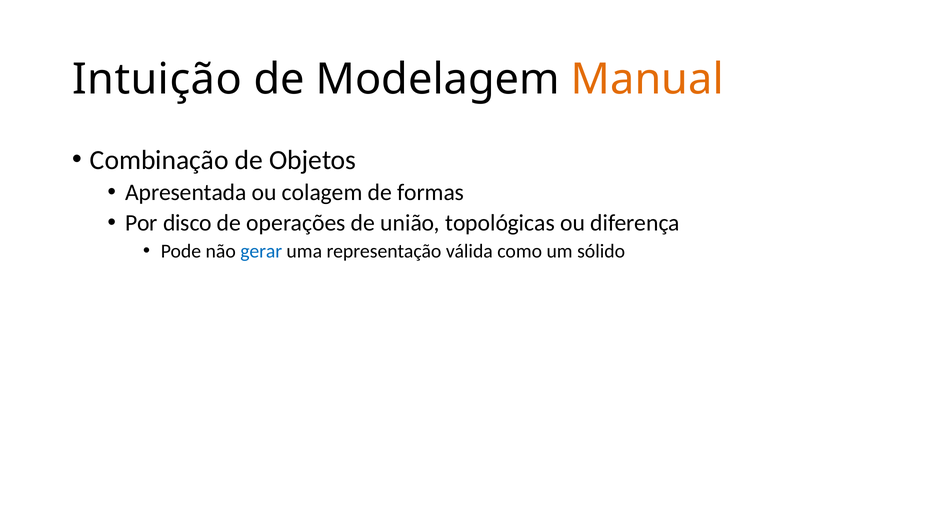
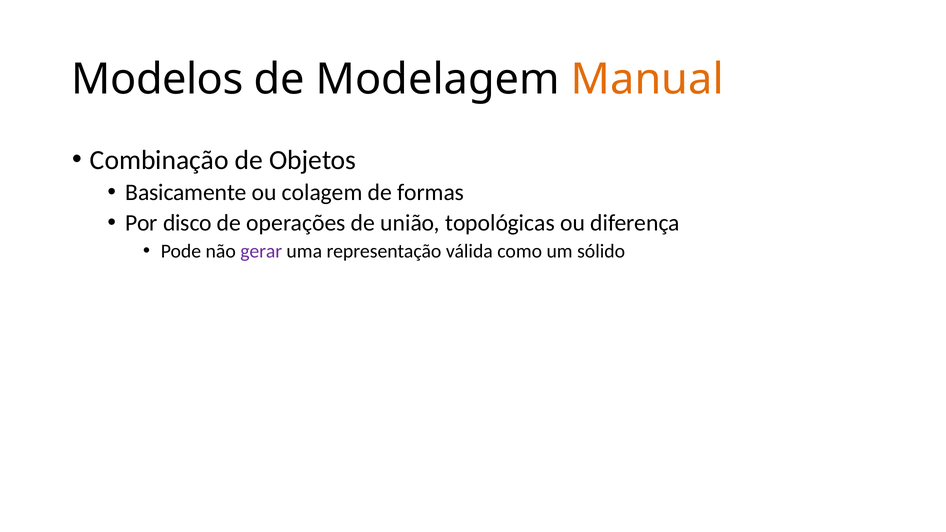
Intuição: Intuição -> Modelos (157, 79)
Apresentada: Apresentada -> Basicamente (186, 193)
gerar colour: blue -> purple (261, 251)
